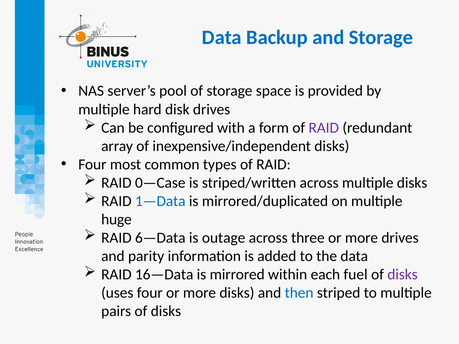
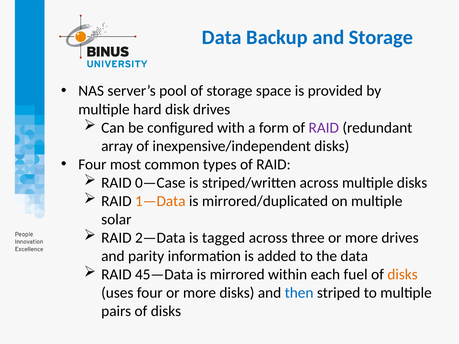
1—Data colour: blue -> orange (160, 201)
huge: huge -> solar (116, 220)
6—Data: 6—Data -> 2—Data (160, 238)
outage: outage -> tagged (224, 238)
16—Data: 16—Data -> 45—Data (164, 275)
disks colour: purple -> orange (403, 275)
